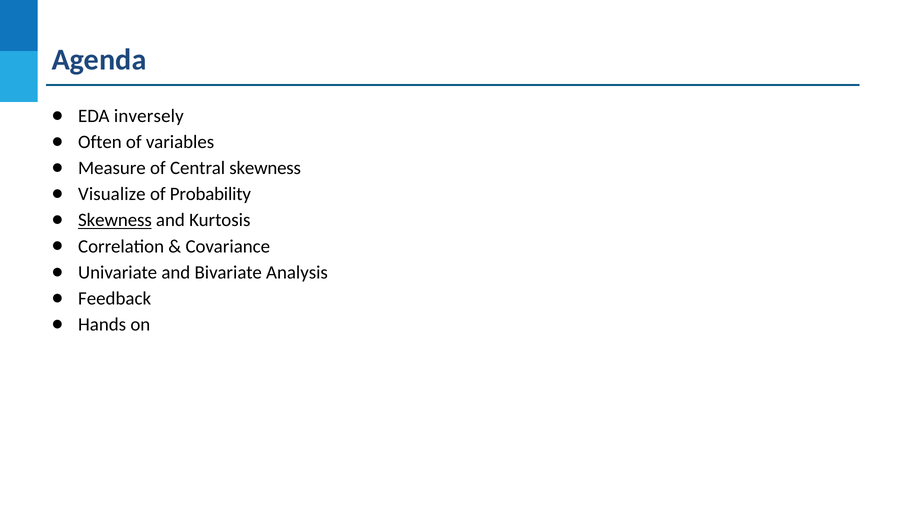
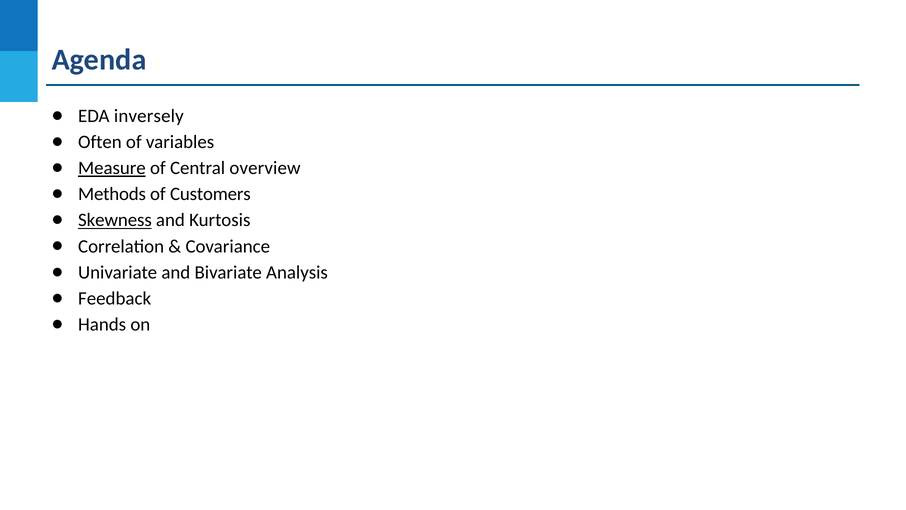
Measure underline: none -> present (112, 168)
Central skewness: skewness -> overview (265, 168)
Visualize: Visualize -> Methods (112, 194)
Probability: Probability -> Customers (210, 194)
